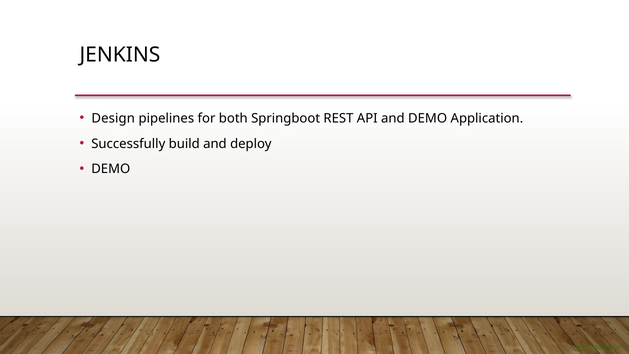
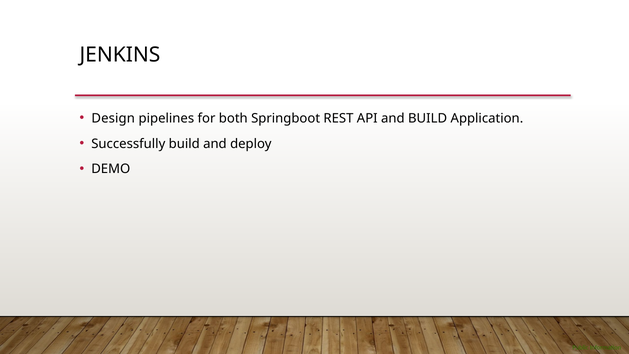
and DEMO: DEMO -> BUILD (428, 118)
